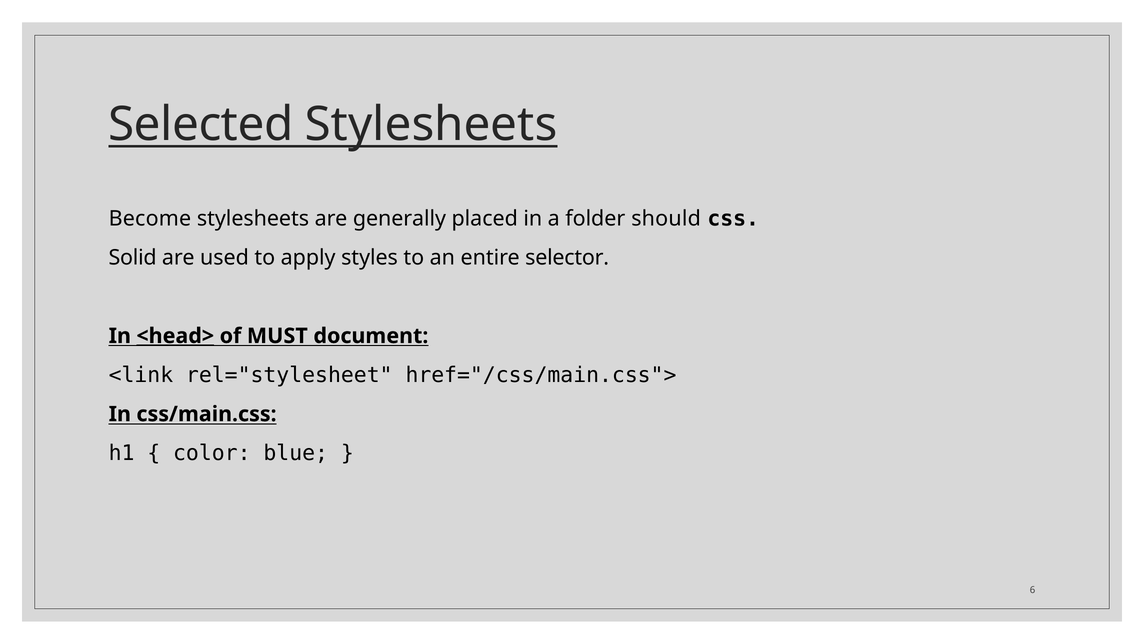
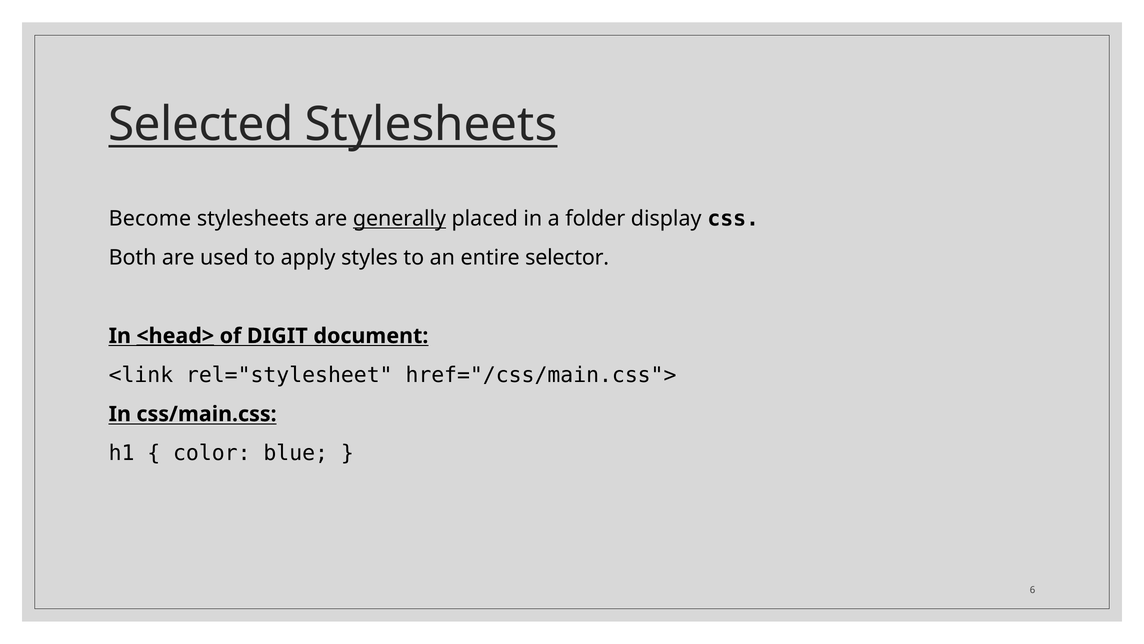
generally underline: none -> present (399, 219)
should: should -> display (666, 219)
Solid: Solid -> Both (133, 258)
MUST: MUST -> DIGIT (277, 336)
